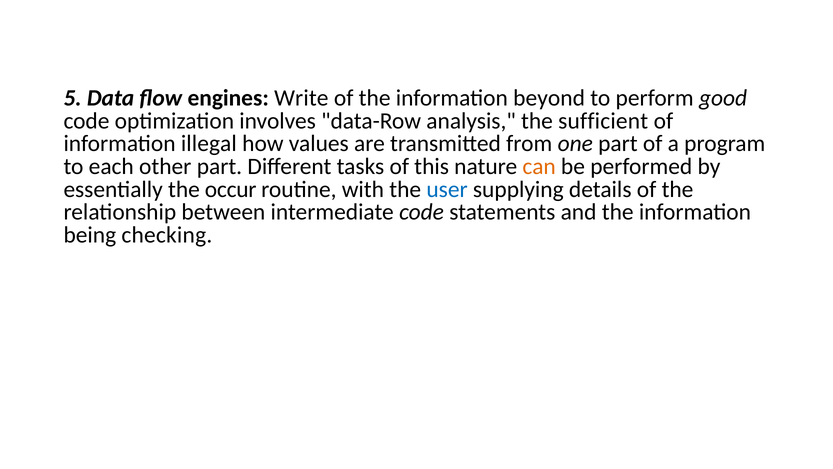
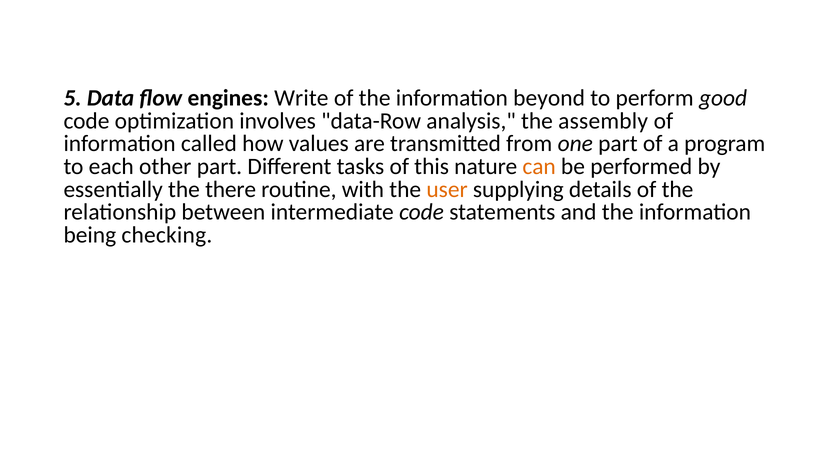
sufficient: sufficient -> assembly (603, 121)
illegal: illegal -> called (209, 144)
occur: occur -> there (231, 189)
user colour: blue -> orange (447, 189)
